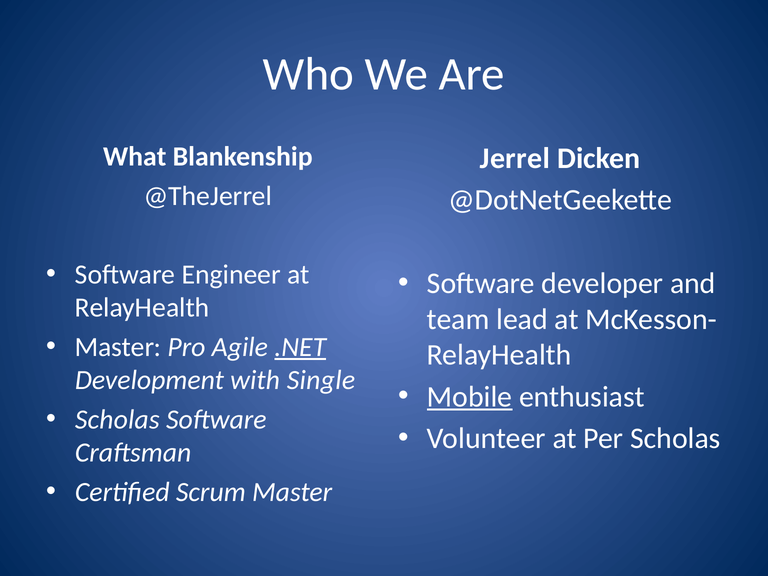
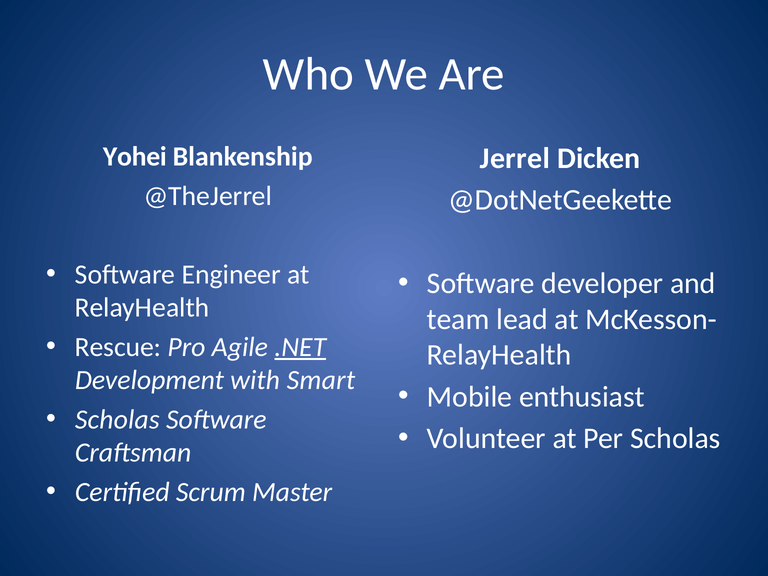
What: What -> Yohei (135, 157)
Master: Master -> Rescue (118, 347)
Single: Single -> Smart (321, 380)
Mobile underline: present -> none (470, 397)
